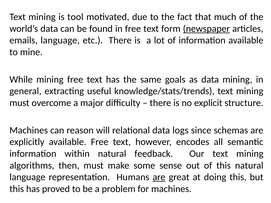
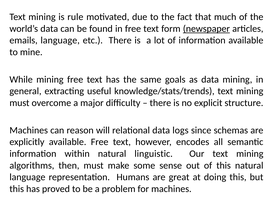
tool: tool -> rule (75, 17)
feedback: feedback -> linguistic (154, 154)
are underline: present -> none (159, 177)
